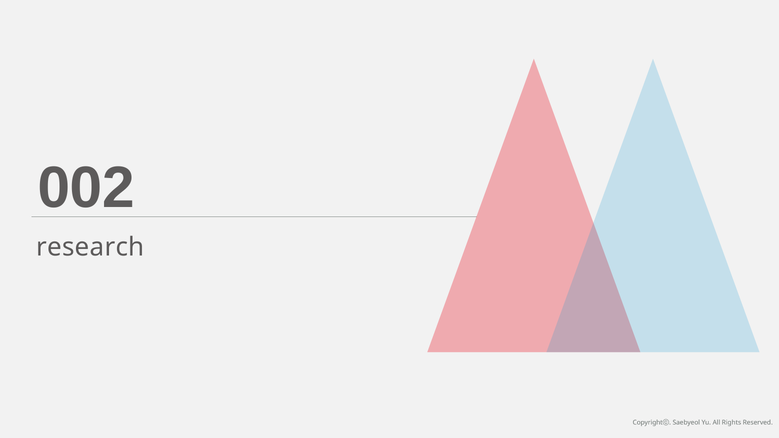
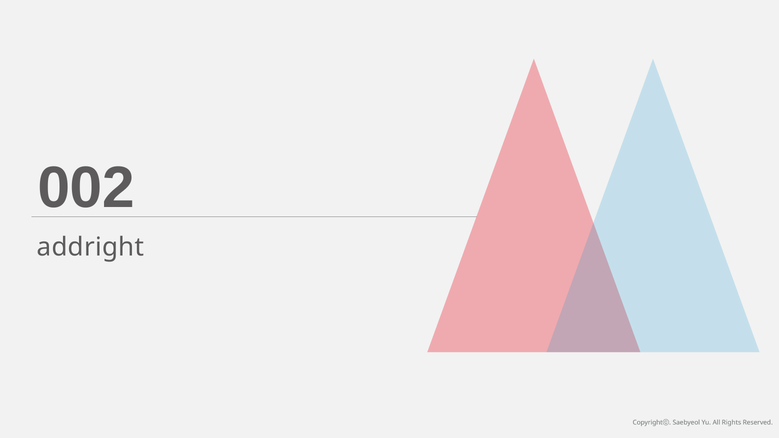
research: research -> addright (90, 247)
